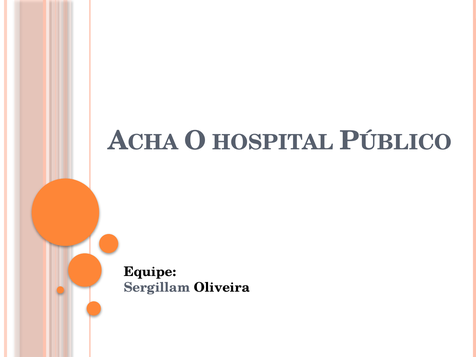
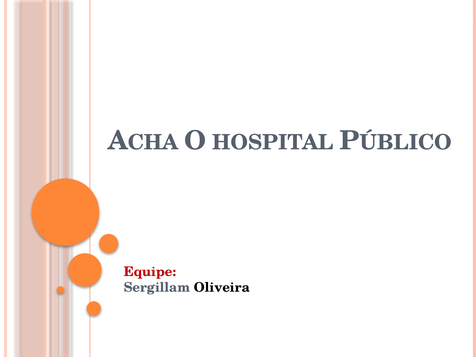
Equipe colour: black -> red (150, 272)
